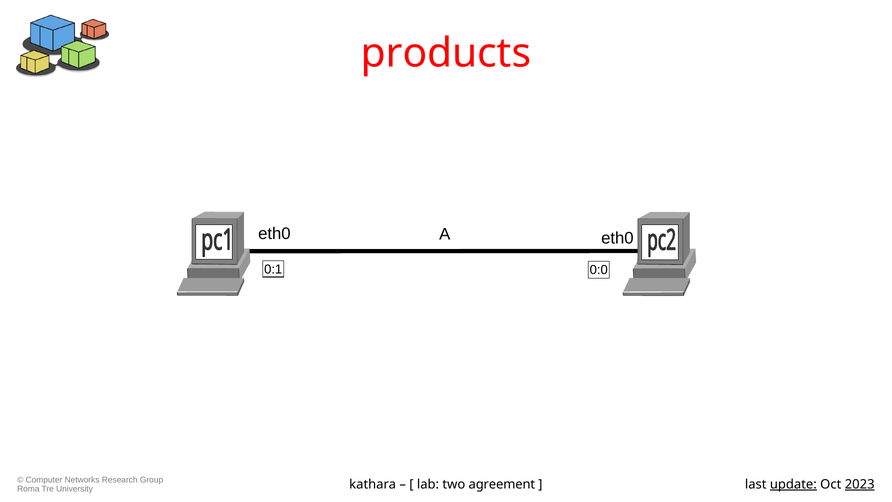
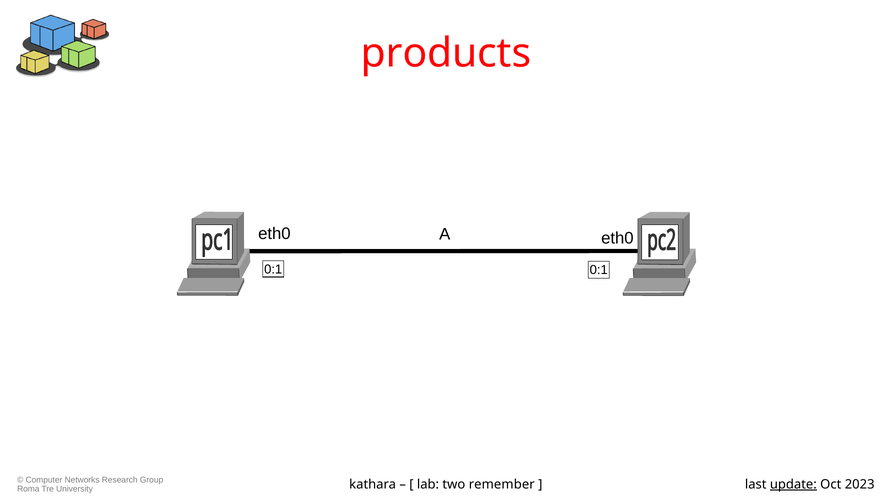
0:1 0:0: 0:0 -> 0:1 (599, 270)
agreement: agreement -> remember (502, 484)
2023 underline: present -> none (860, 484)
